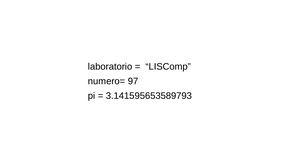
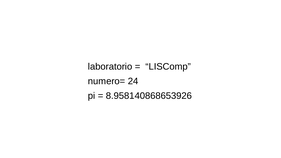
97: 97 -> 24 (133, 81)
3.141595653589793: 3.141595653589793 -> 8.958140868653926 (149, 96)
